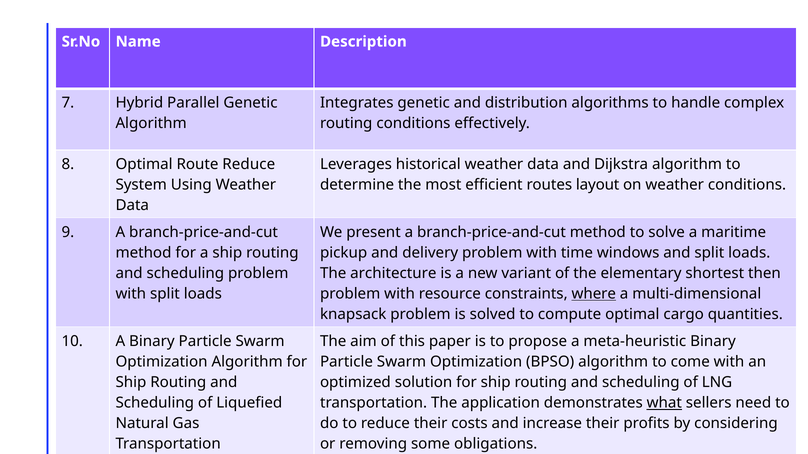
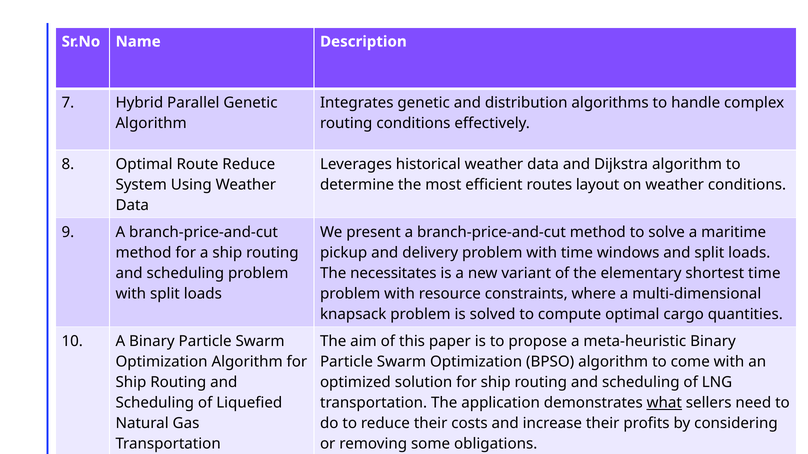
architecture: architecture -> necessitates (393, 273)
shortest then: then -> time (764, 273)
where underline: present -> none (594, 294)
